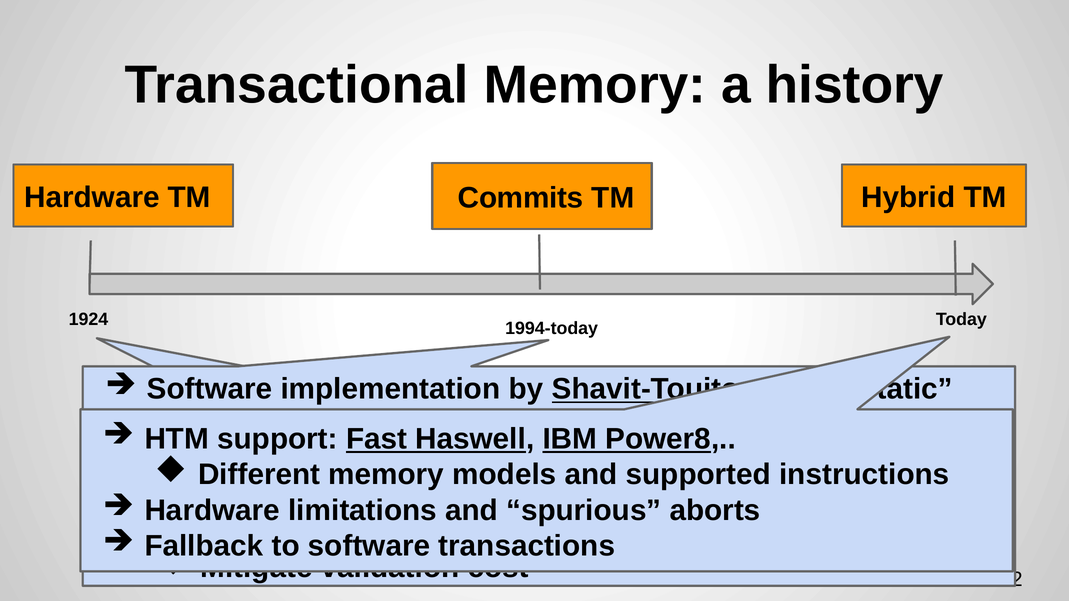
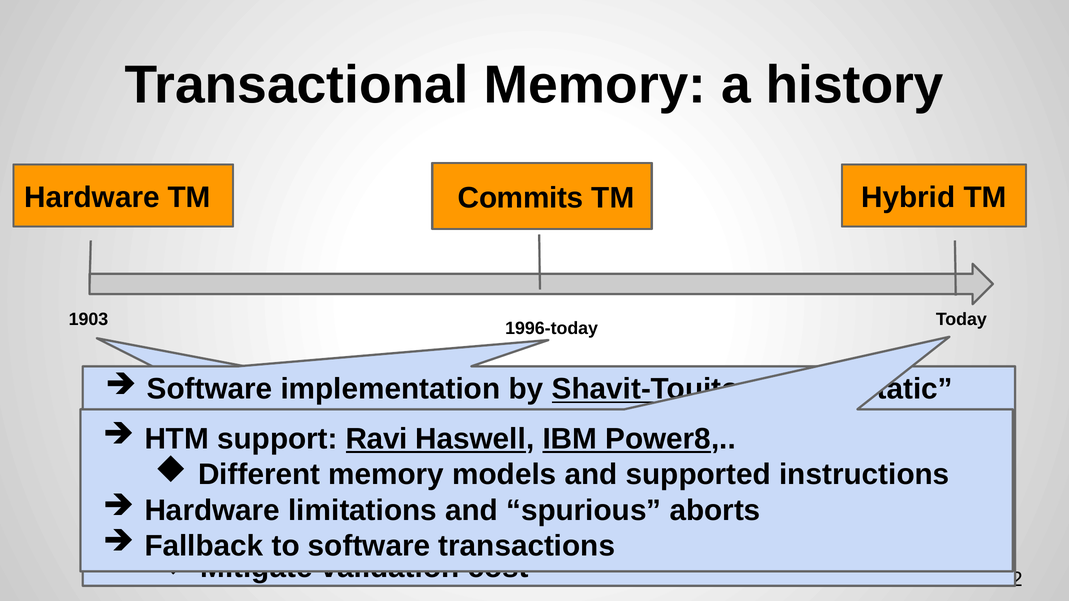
1924: 1924 -> 1903 (88, 320)
1994-today: 1994-today -> 1996-today (552, 329)
Fast: Fast -> Ravi (377, 439)
